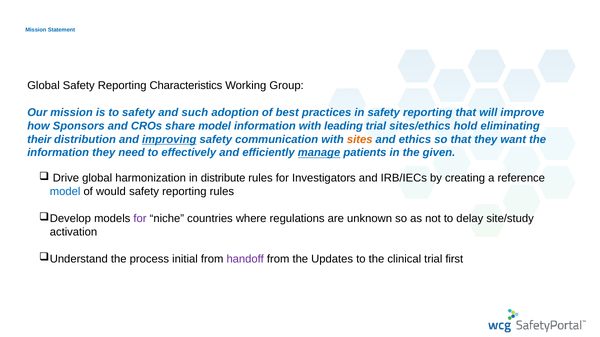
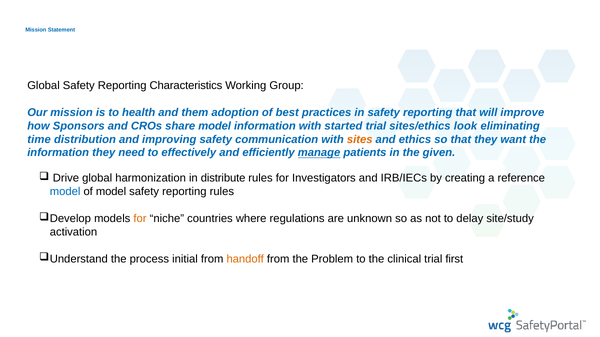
to safety: safety -> health (139, 113)
such: such -> them (195, 113)
leading: leading -> started (343, 126)
hold: hold -> look (466, 126)
their: their -> time (39, 140)
improving underline: present -> none (169, 140)
of would: would -> model (111, 192)
for colour: purple -> orange (140, 219)
handoff colour: purple -> orange (245, 259)
Updates: Updates -> Problem (332, 259)
